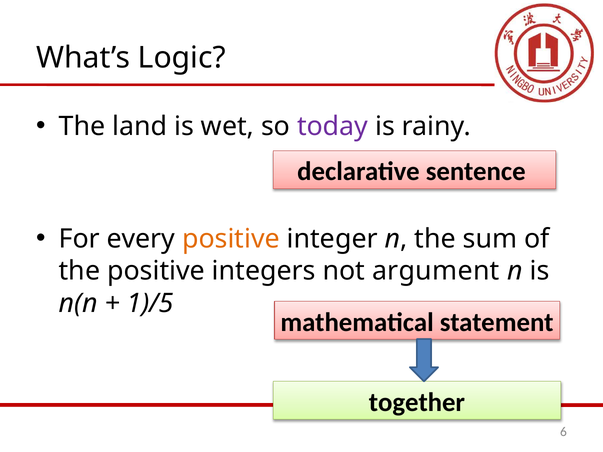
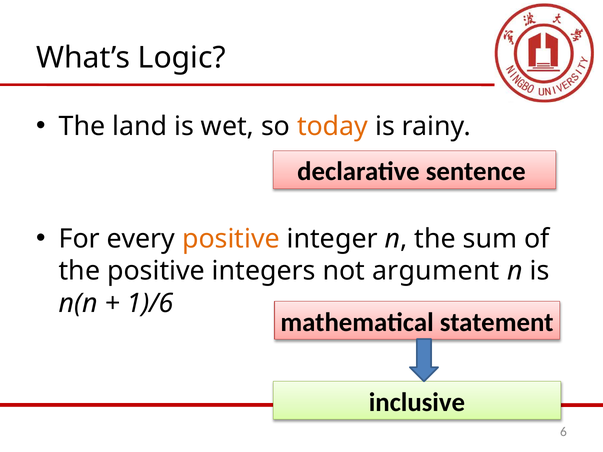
today colour: purple -> orange (333, 126)
1)/5: 1)/5 -> 1)/6 (150, 303)
together: together -> inclusive (417, 403)
